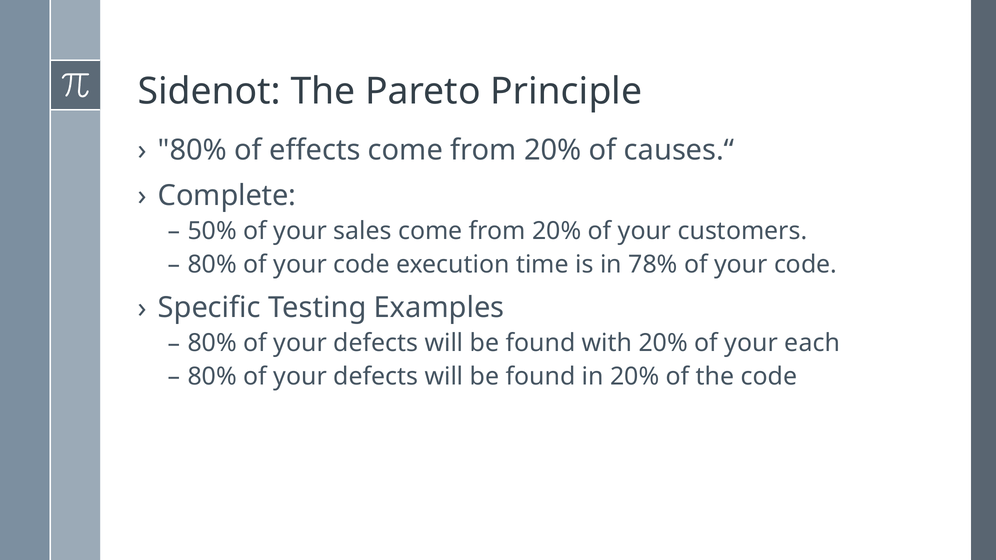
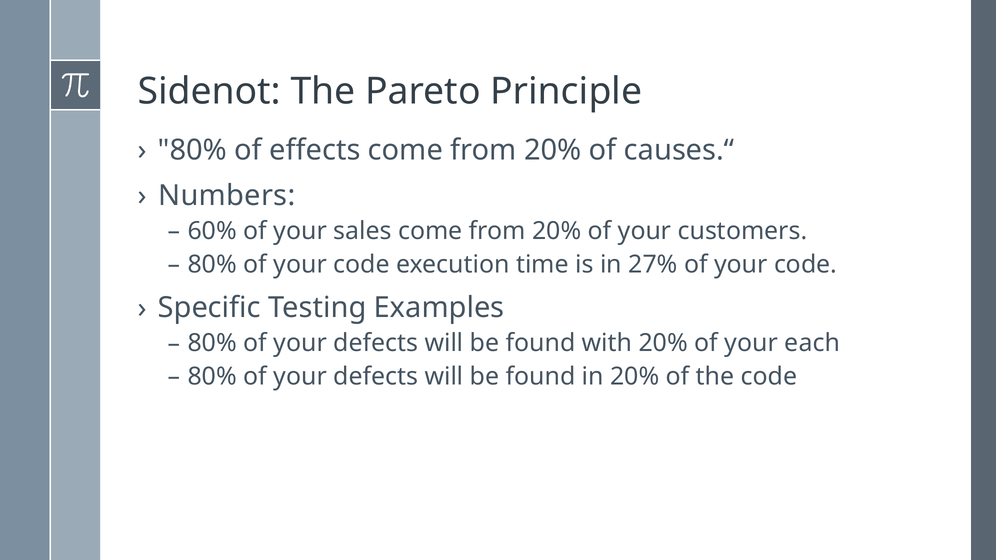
Complete: Complete -> Numbers (227, 196)
50%: 50% -> 60% (212, 231)
78%: 78% -> 27% (653, 264)
